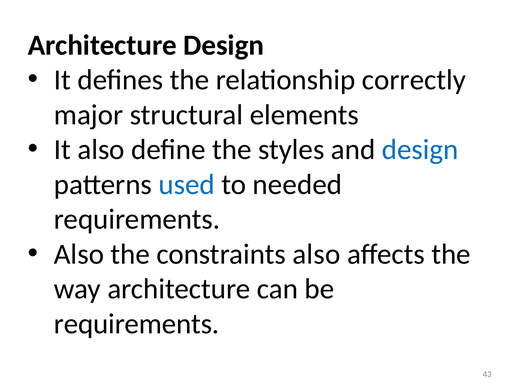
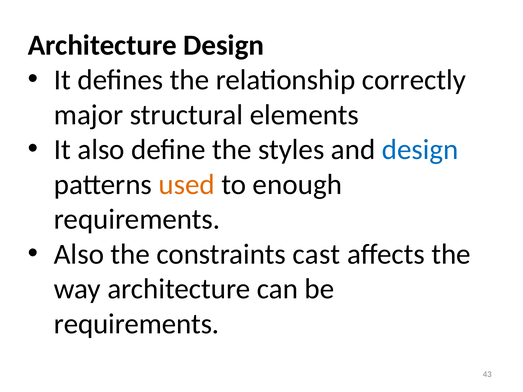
used colour: blue -> orange (187, 185)
needed: needed -> enough (297, 185)
constraints also: also -> cast (316, 254)
